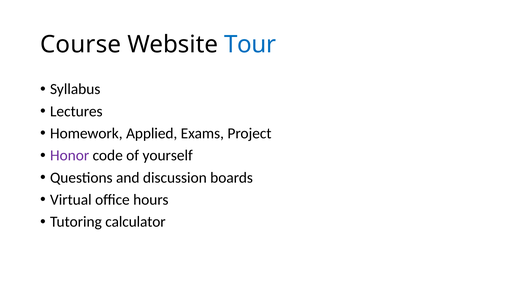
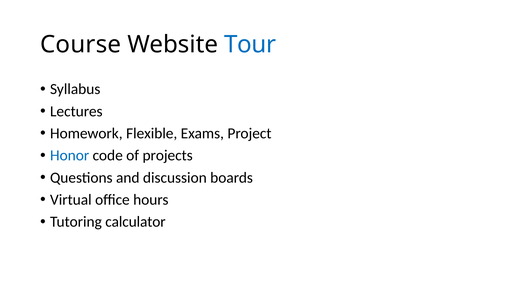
Applied: Applied -> Flexible (152, 133)
Honor colour: purple -> blue (70, 155)
yourself: yourself -> projects (168, 155)
